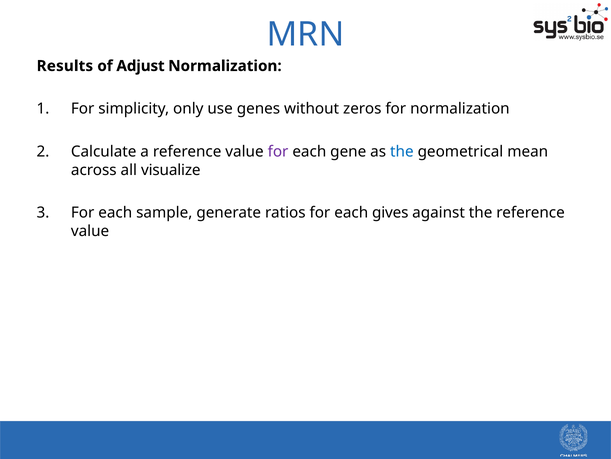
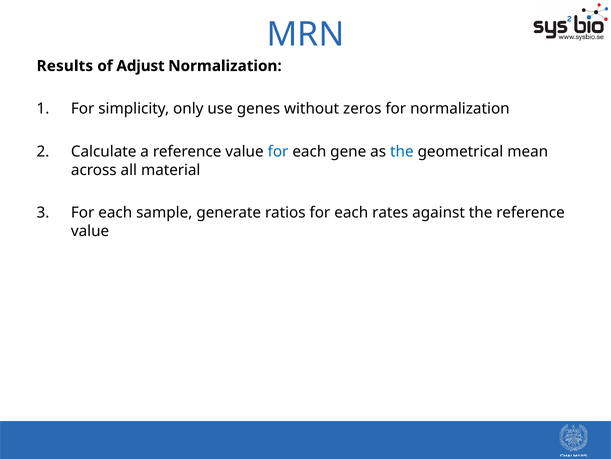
for colour: purple -> blue (278, 151)
visualize: visualize -> material (171, 170)
gives: gives -> rates (390, 213)
